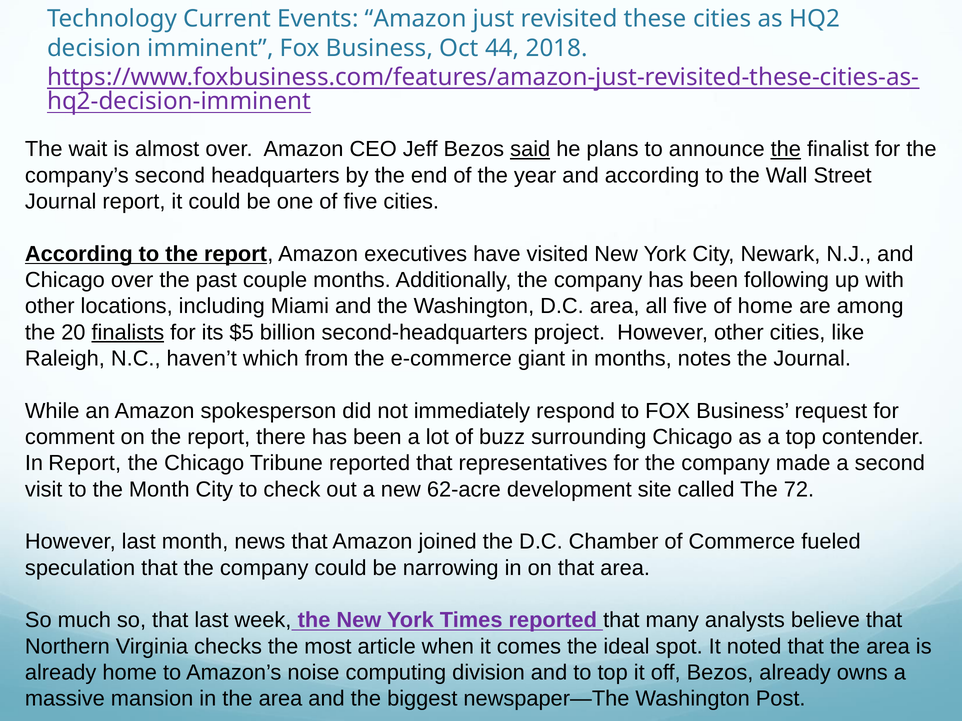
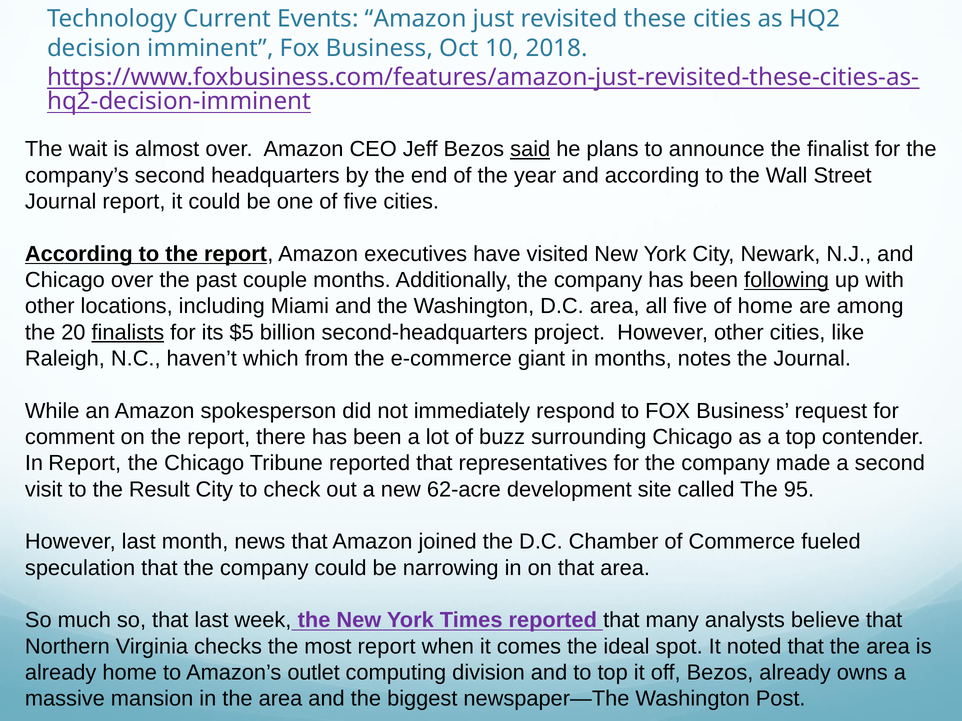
44: 44 -> 10 (502, 48)
the underline: present -> none (786, 149)
following underline: none -> present (787, 280)
the Month: Month -> Result (159, 490)
72: 72 -> 95 (799, 490)
most article: article -> report (387, 647)
noise: noise -> outlet (314, 673)
